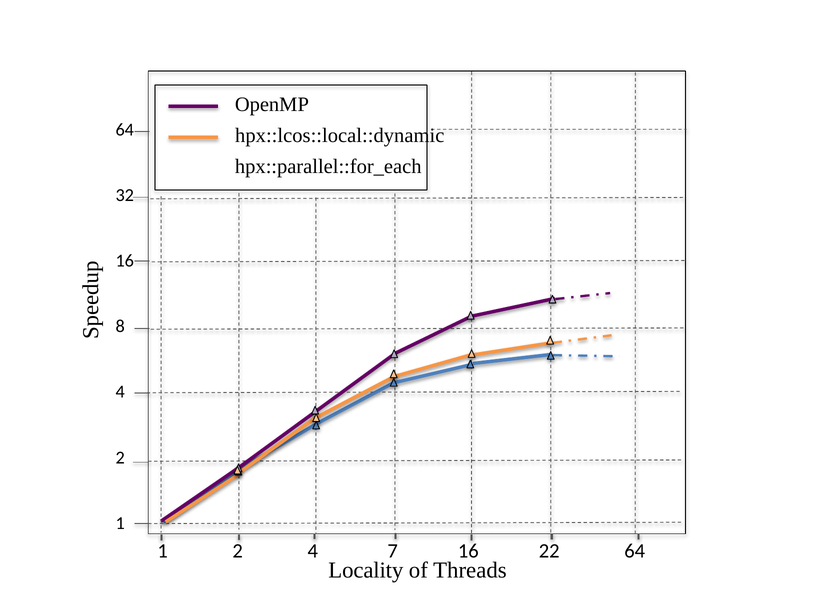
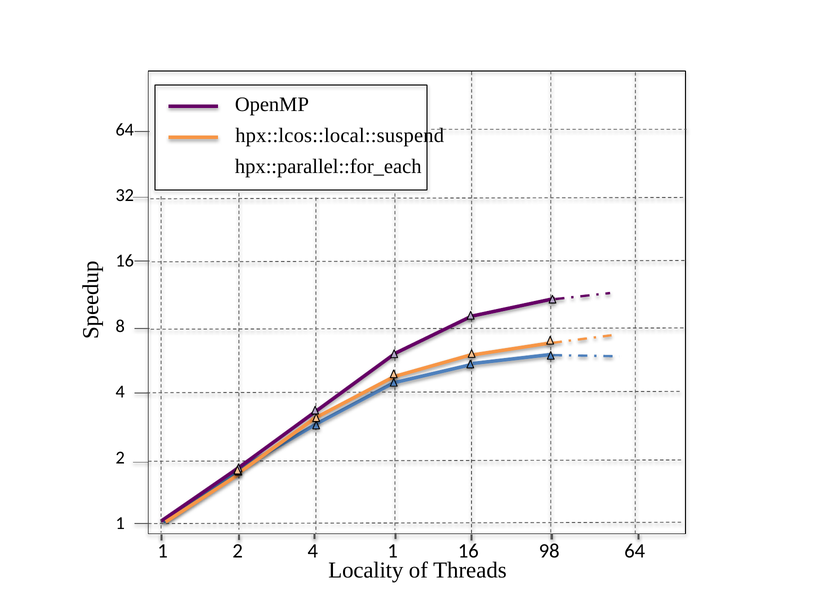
hpx::lcos::local::dynamic: hpx::lcos::local::dynamic -> hpx::lcos::local::suspend (340, 135)
7: 7 -> 1 (393, 551)
22: 22 -> 98 (549, 551)
